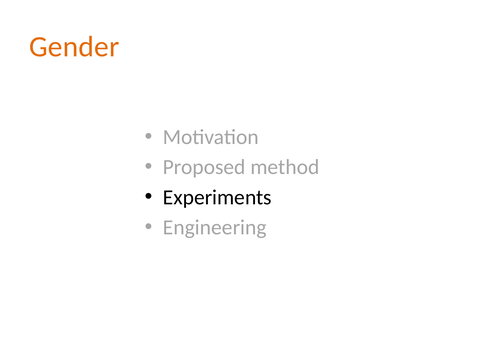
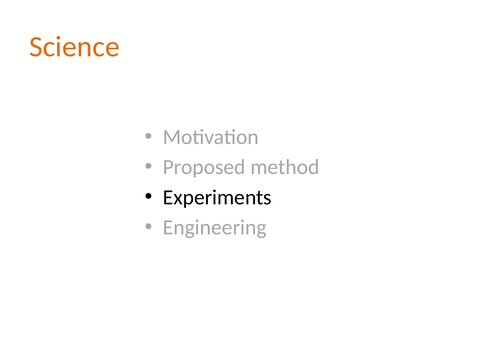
Gender: Gender -> Science (74, 47)
